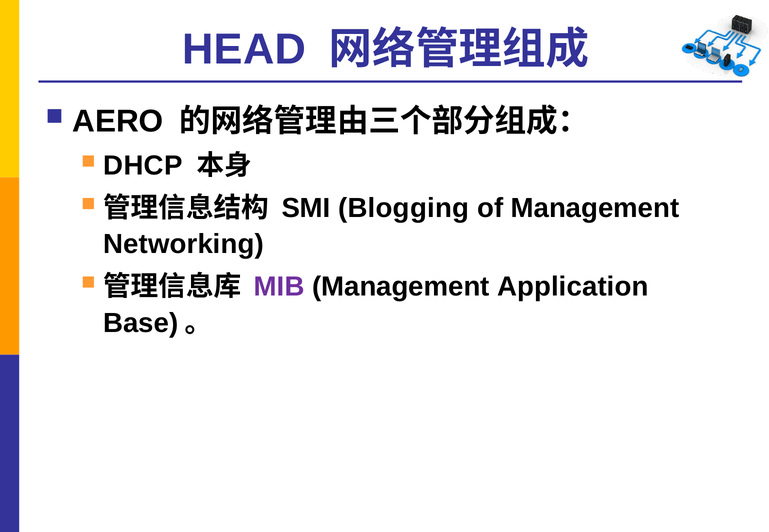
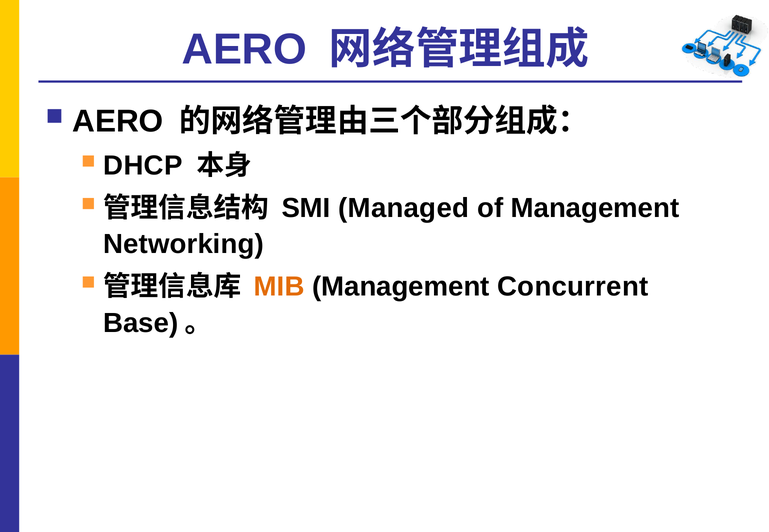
HEAD: HEAD -> AERO (244, 50)
Blogging: Blogging -> Managed (404, 208)
MIB colour: purple -> orange (279, 287)
Application: Application -> Concurrent (573, 287)
